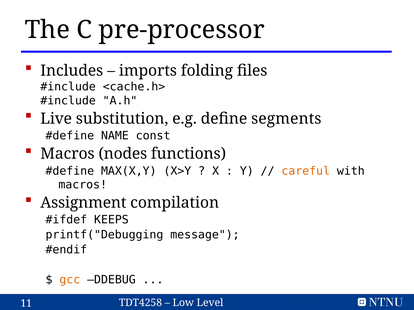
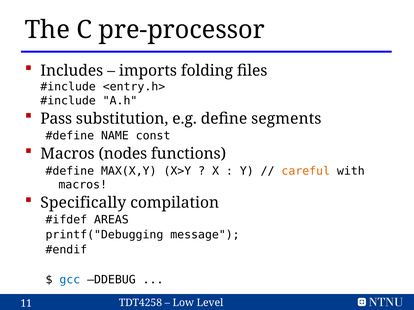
<cache.h>: <cache.h> -> <entry.h> (134, 87)
Live: Live -> Pass (56, 119)
Assignment: Assignment -> Specifically (83, 203)
KEEPS: KEEPS -> AREAS (111, 220)
gcc colour: orange -> blue (70, 280)
